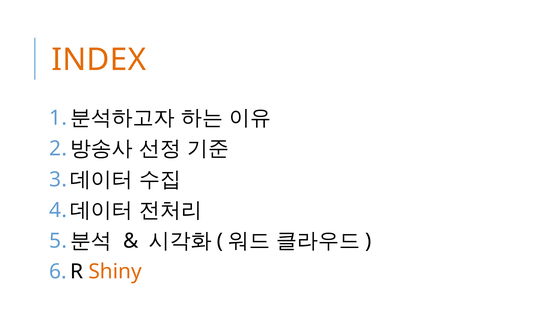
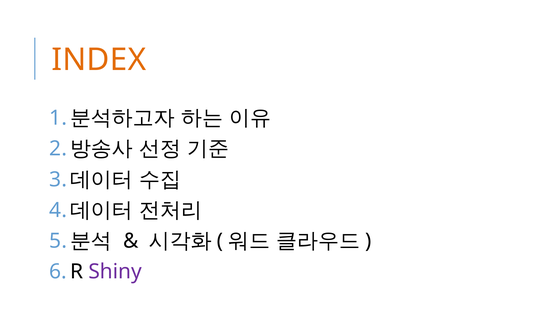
Shiny colour: orange -> purple (115, 272)
